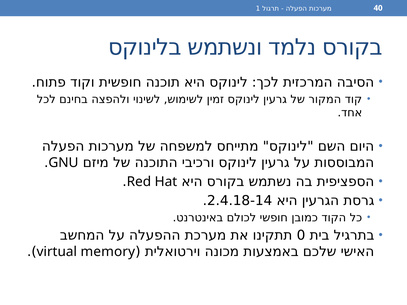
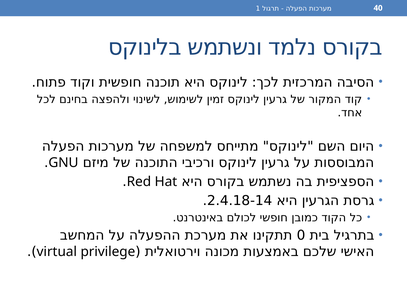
memory: memory -> privilege (108, 252)
